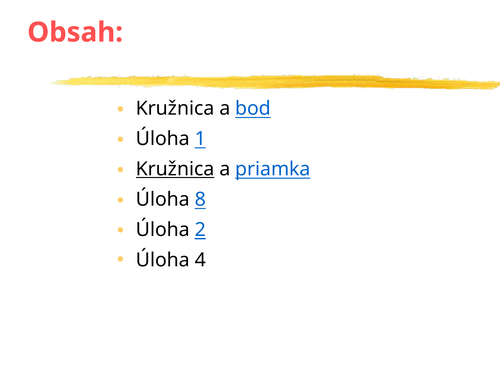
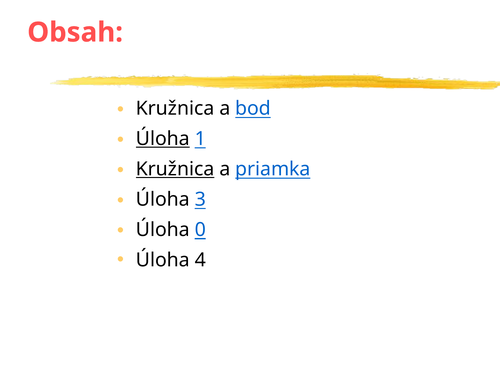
Úloha underline: none -> present (163, 139)
8: 8 -> 3 (200, 199)
2: 2 -> 0 (200, 230)
